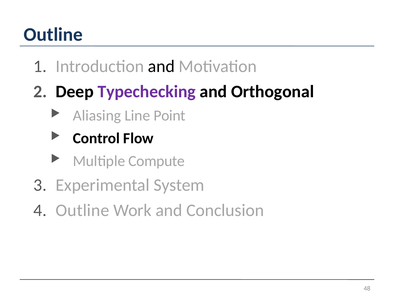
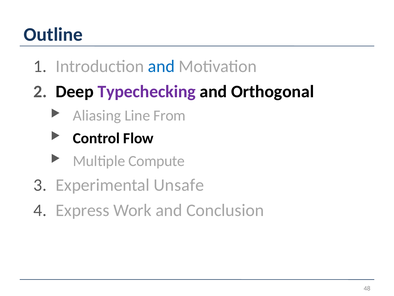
and colour: black -> blue (161, 66)
Point: Point -> From (170, 115)
System: System -> Unsafe (179, 185)
Outline: Outline -> Express (83, 210)
